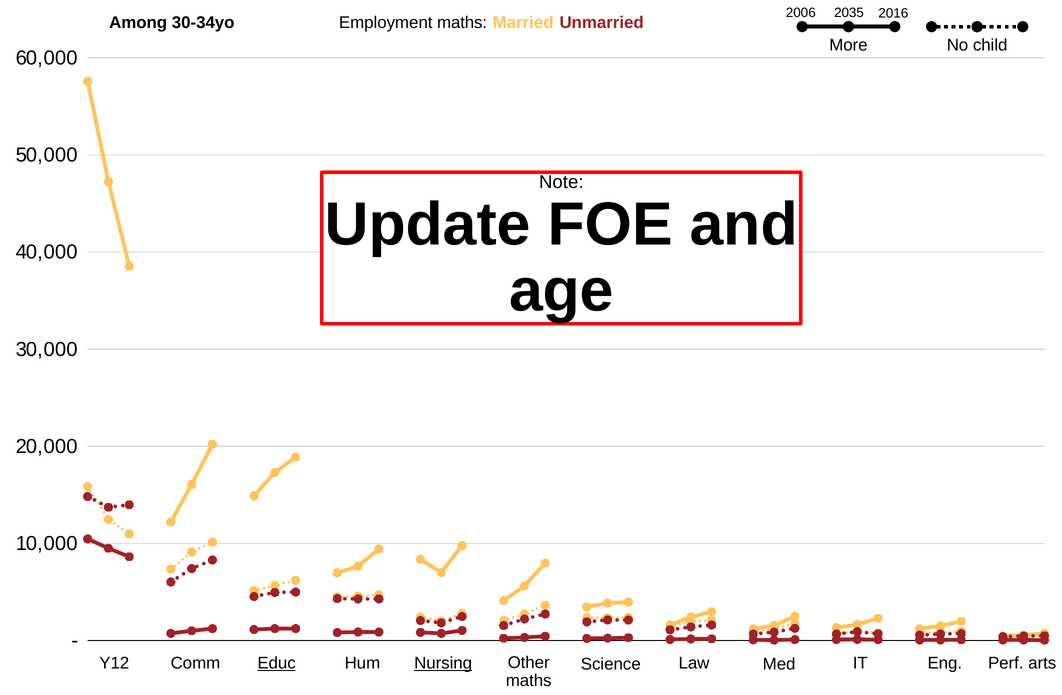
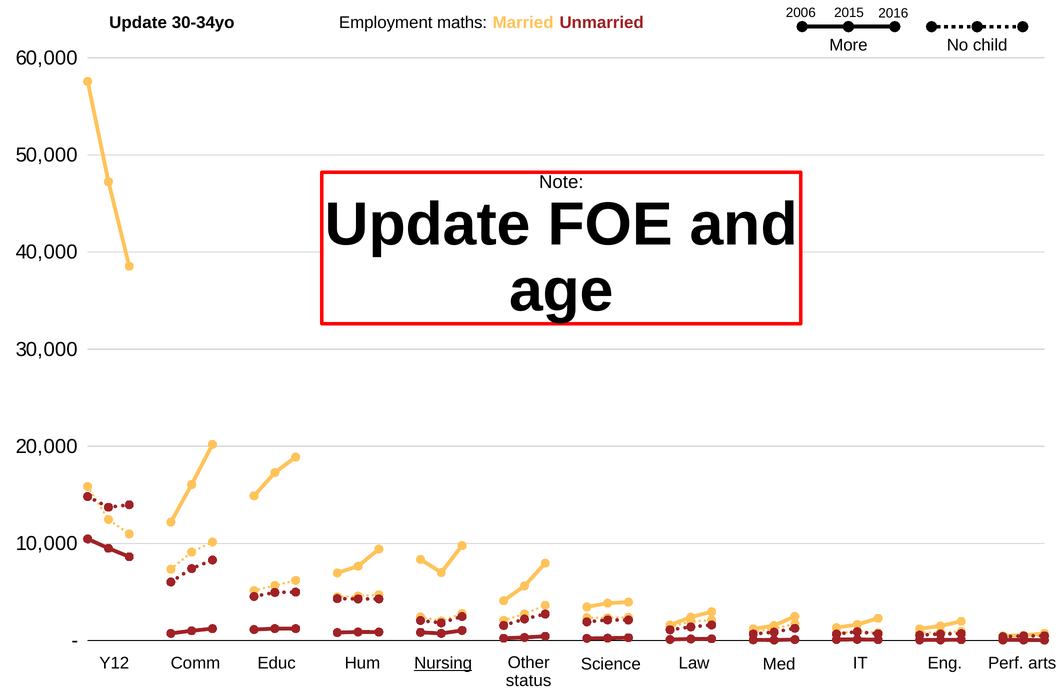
2035: 2035 -> 2015 (849, 13)
Among: Among -> Update (138, 23)
Educ underline: present -> none (277, 663)
maths: maths -> status (529, 681)
